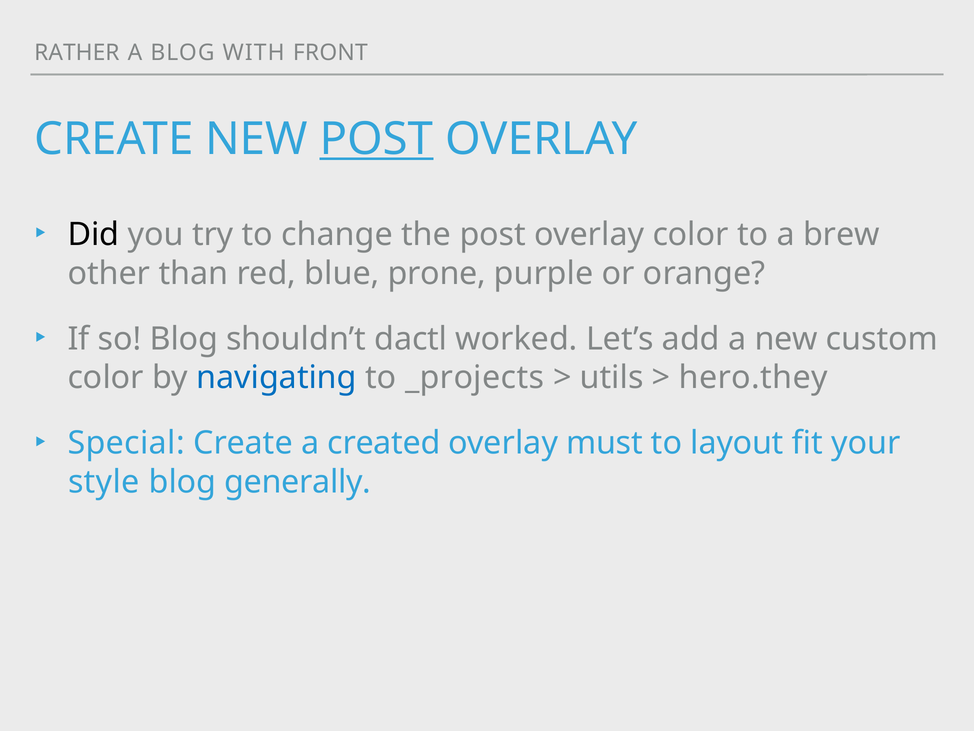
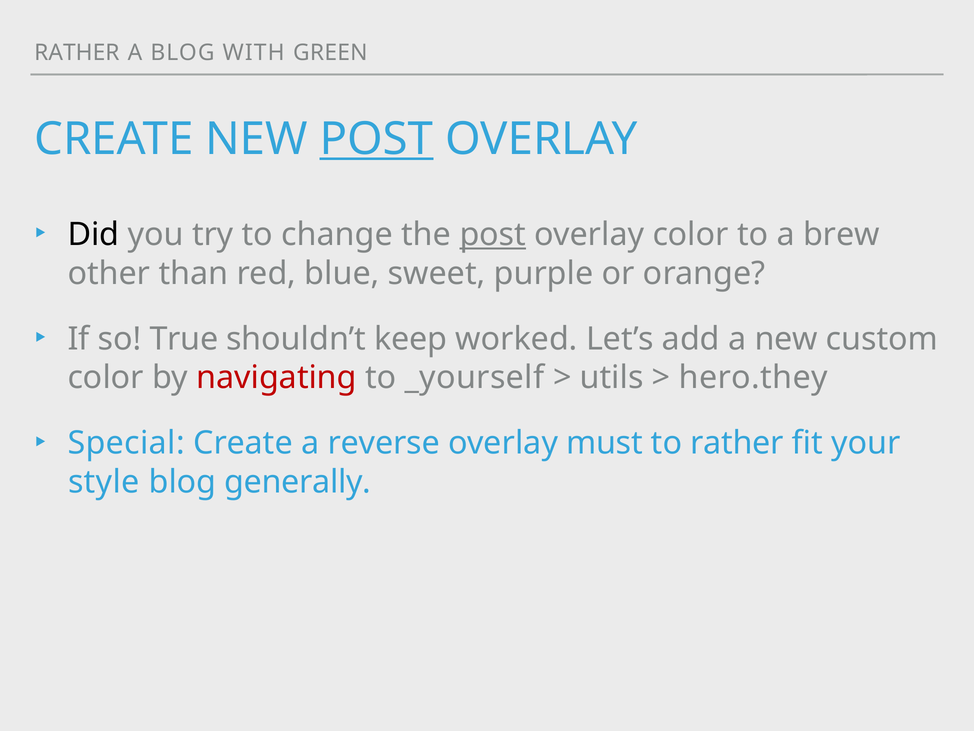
FRONT: FRONT -> GREEN (330, 53)
post underline: none -> present (493, 235)
prone: prone -> sweet (437, 273)
so Blog: Blog -> True (184, 339)
dactl: dactl -> keep (411, 339)
navigating colour: blue -> red (277, 378)
_projects: _projects -> _yourself (475, 378)
created: created -> reverse (384, 443)
to layout: layout -> rather (737, 443)
